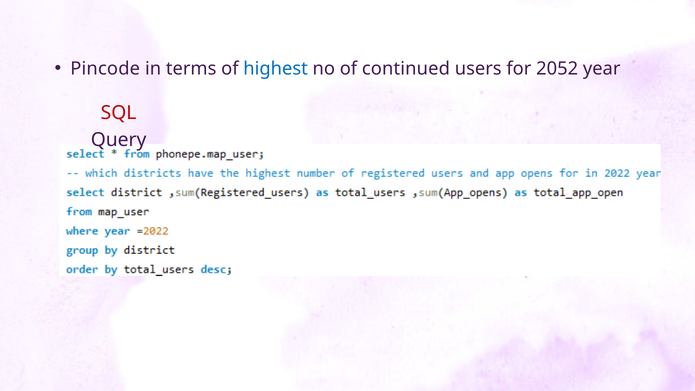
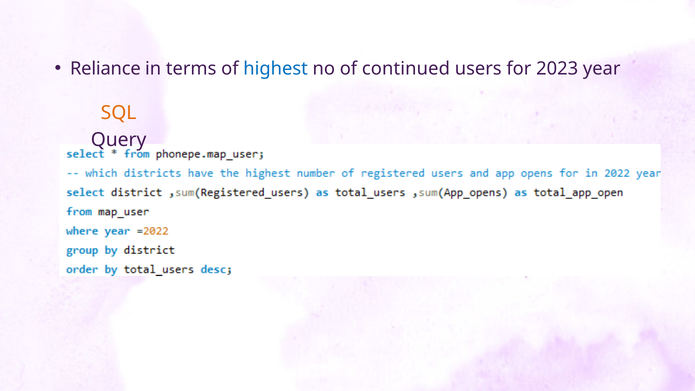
Pincode: Pincode -> Reliance (105, 69)
2052: 2052 -> 2023 (557, 69)
SQL colour: red -> orange (119, 113)
